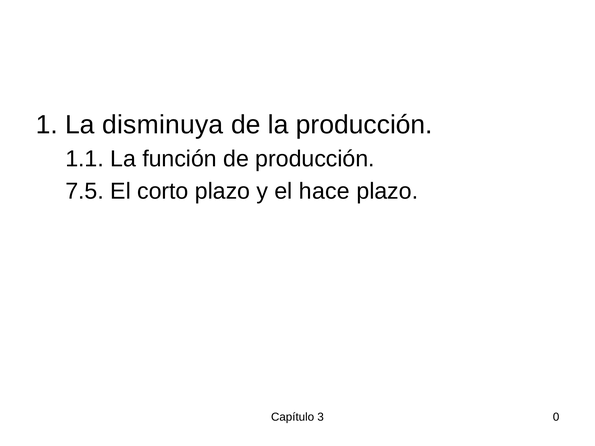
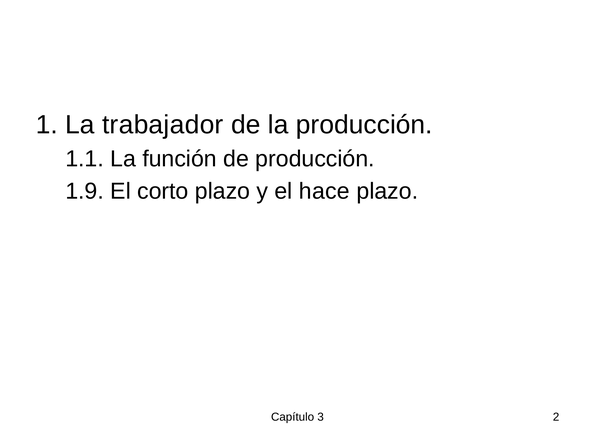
disminuya: disminuya -> trabajador (163, 125)
7.5: 7.5 -> 1.9 (85, 191)
0: 0 -> 2 (556, 417)
